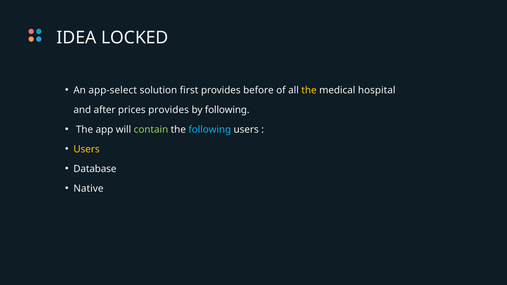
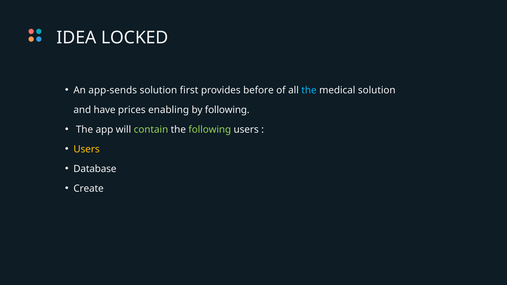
app-select: app-select -> app-sends (113, 90)
the colour: yellow -> light blue (309, 90)
medical hospital: hospital -> solution (377, 90)
after: after -> have (105, 110)
prices provides: provides -> enabling (169, 110)
following colour: light blue -> light green (210, 130)
Native: Native -> Create (89, 189)
